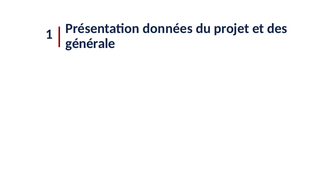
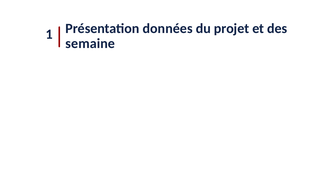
générale: générale -> semaine (90, 44)
